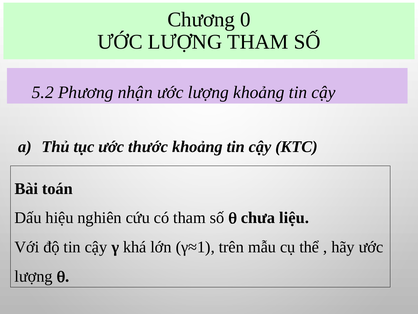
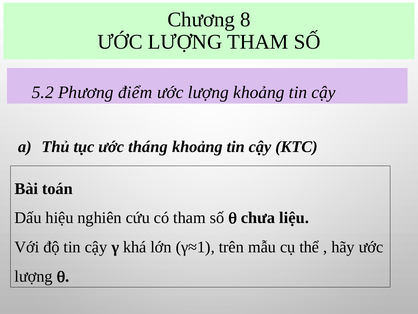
0: 0 -> 8 (245, 19)
nhận: nhận -> điểm (135, 92)
thước: thước -> tháng (148, 147)
